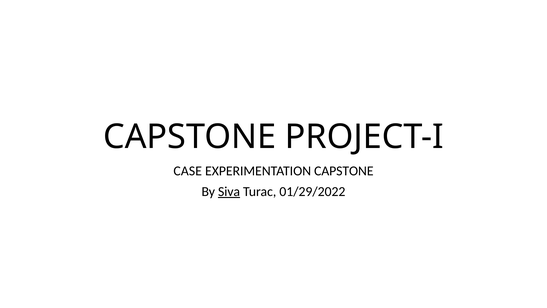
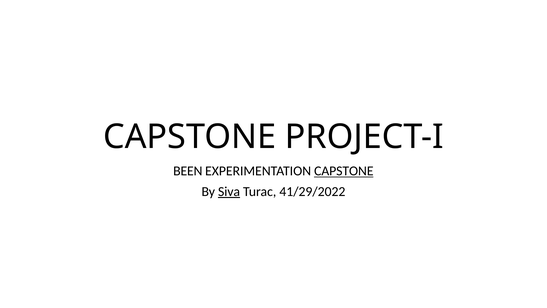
CASE: CASE -> BEEN (188, 171)
CAPSTONE underline: none -> present (344, 171)
01/29/2022: 01/29/2022 -> 41/29/2022 (312, 191)
